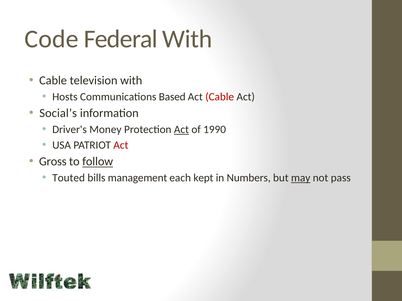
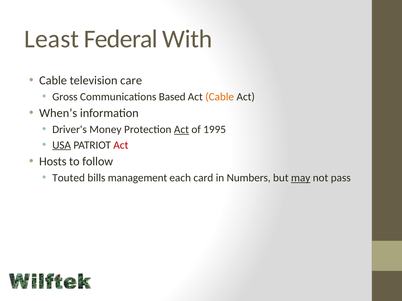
Code: Code -> Least (52, 39)
television with: with -> care (131, 81)
Hosts: Hosts -> Gross (65, 97)
Cable colour: red -> orange (220, 97)
Social’s: Social’s -> When’s (58, 113)
1990: 1990 -> 1995 (215, 130)
USA underline: none -> present (62, 145)
Gross: Gross -> Hosts (53, 162)
follow underline: present -> none (98, 162)
kept: kept -> card (203, 178)
